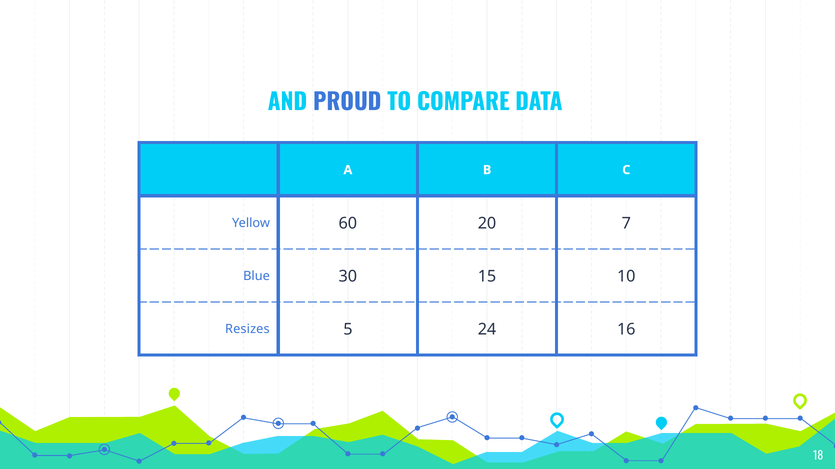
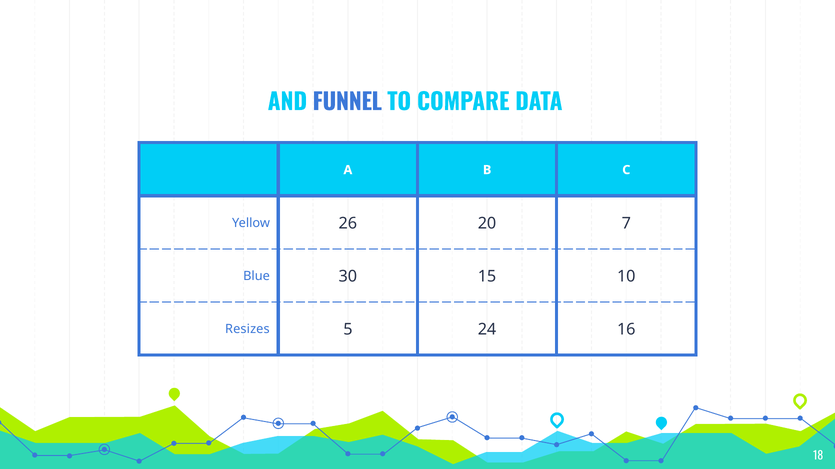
PROUD: PROUD -> FUNNEL (347, 103)
60: 60 -> 26 (348, 224)
